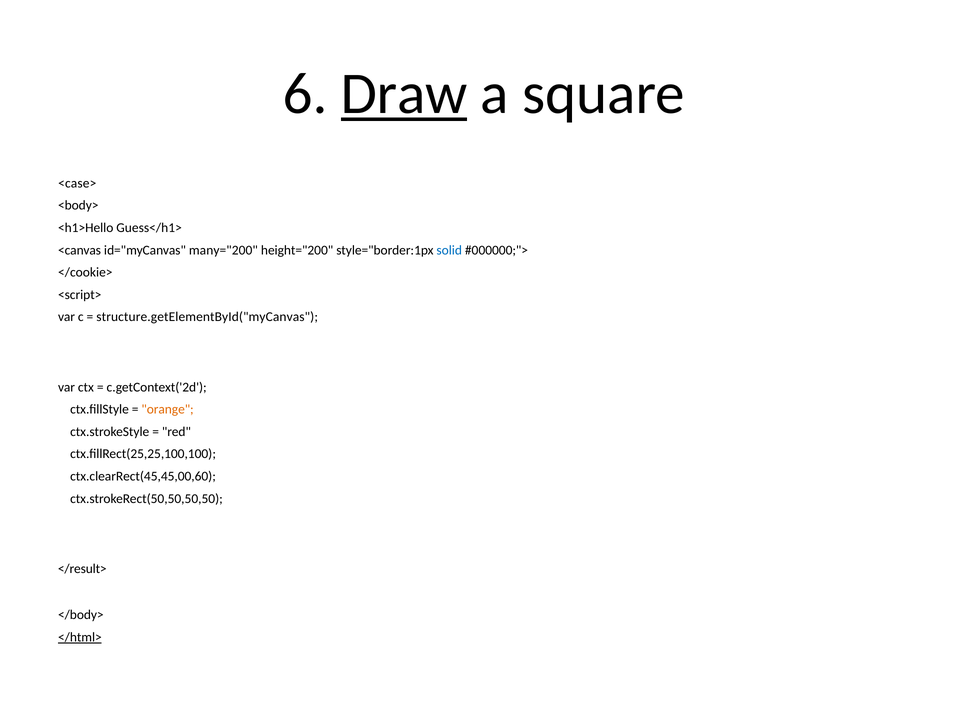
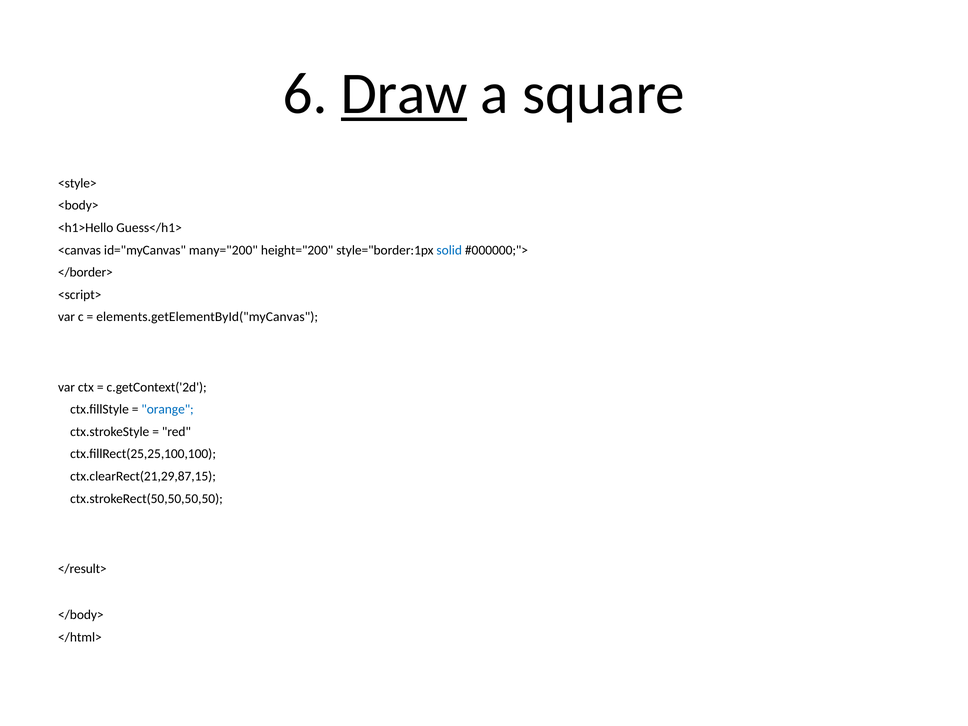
<case>: <case> -> <style> (77, 183)
</cookie>: </cookie> -> </border> (85, 272)
structure.getElementById("myCanvas: structure.getElementById("myCanvas -> elements.getElementById("myCanvas (207, 317)
orange colour: orange -> blue (168, 409)
ctx.clearRect(45,45,00,60: ctx.clearRect(45,45,00,60 -> ctx.clearRect(21,29,87,15 (143, 476)
</html> underline: present -> none (80, 637)
